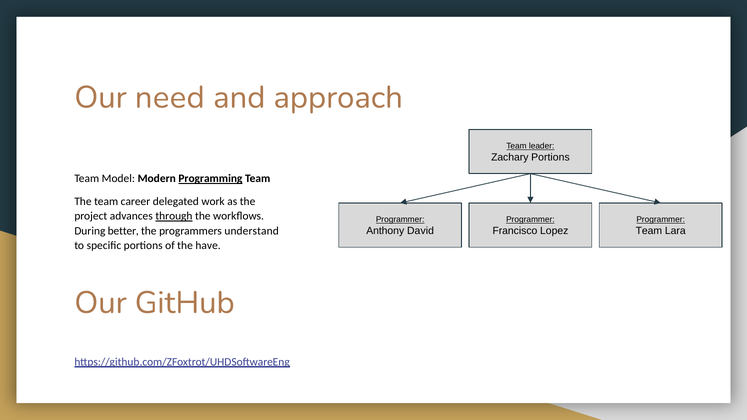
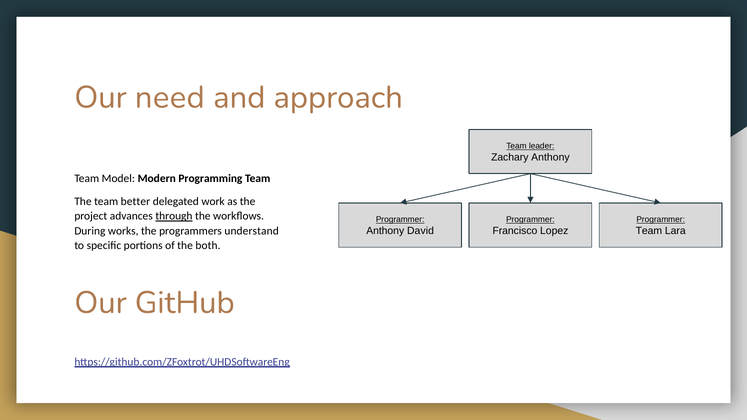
Zachary Portions: Portions -> Anthony (550, 157)
Programming underline: present -> none (210, 179)
career: career -> better (135, 202)
better: better -> works (123, 231)
have: have -> both (208, 246)
